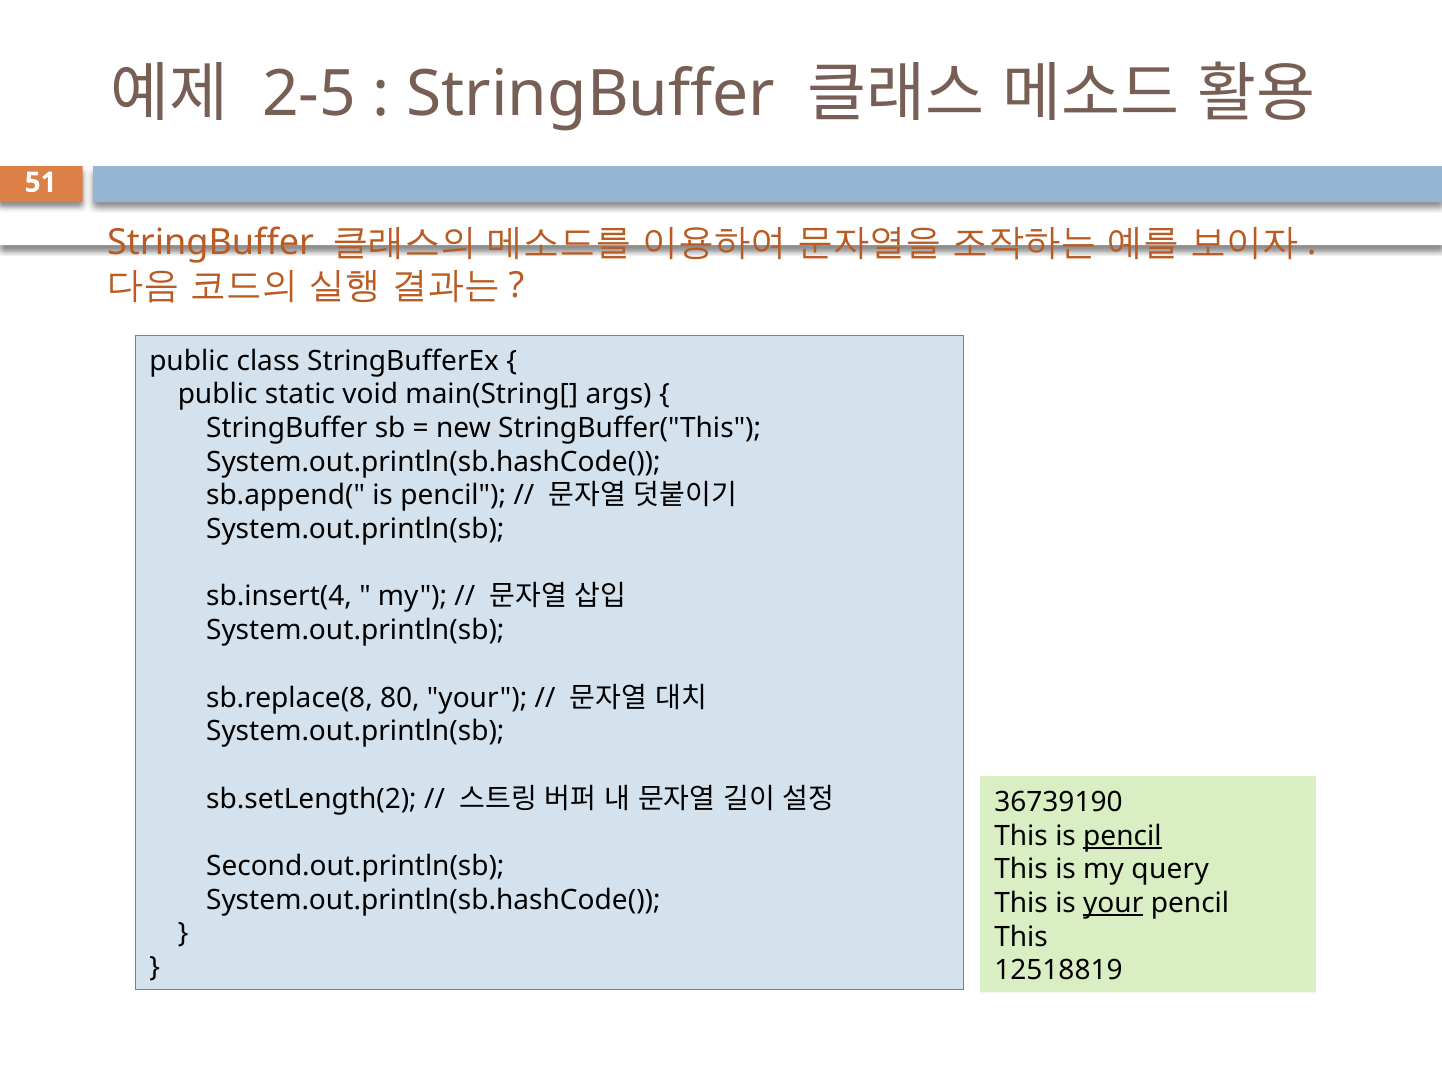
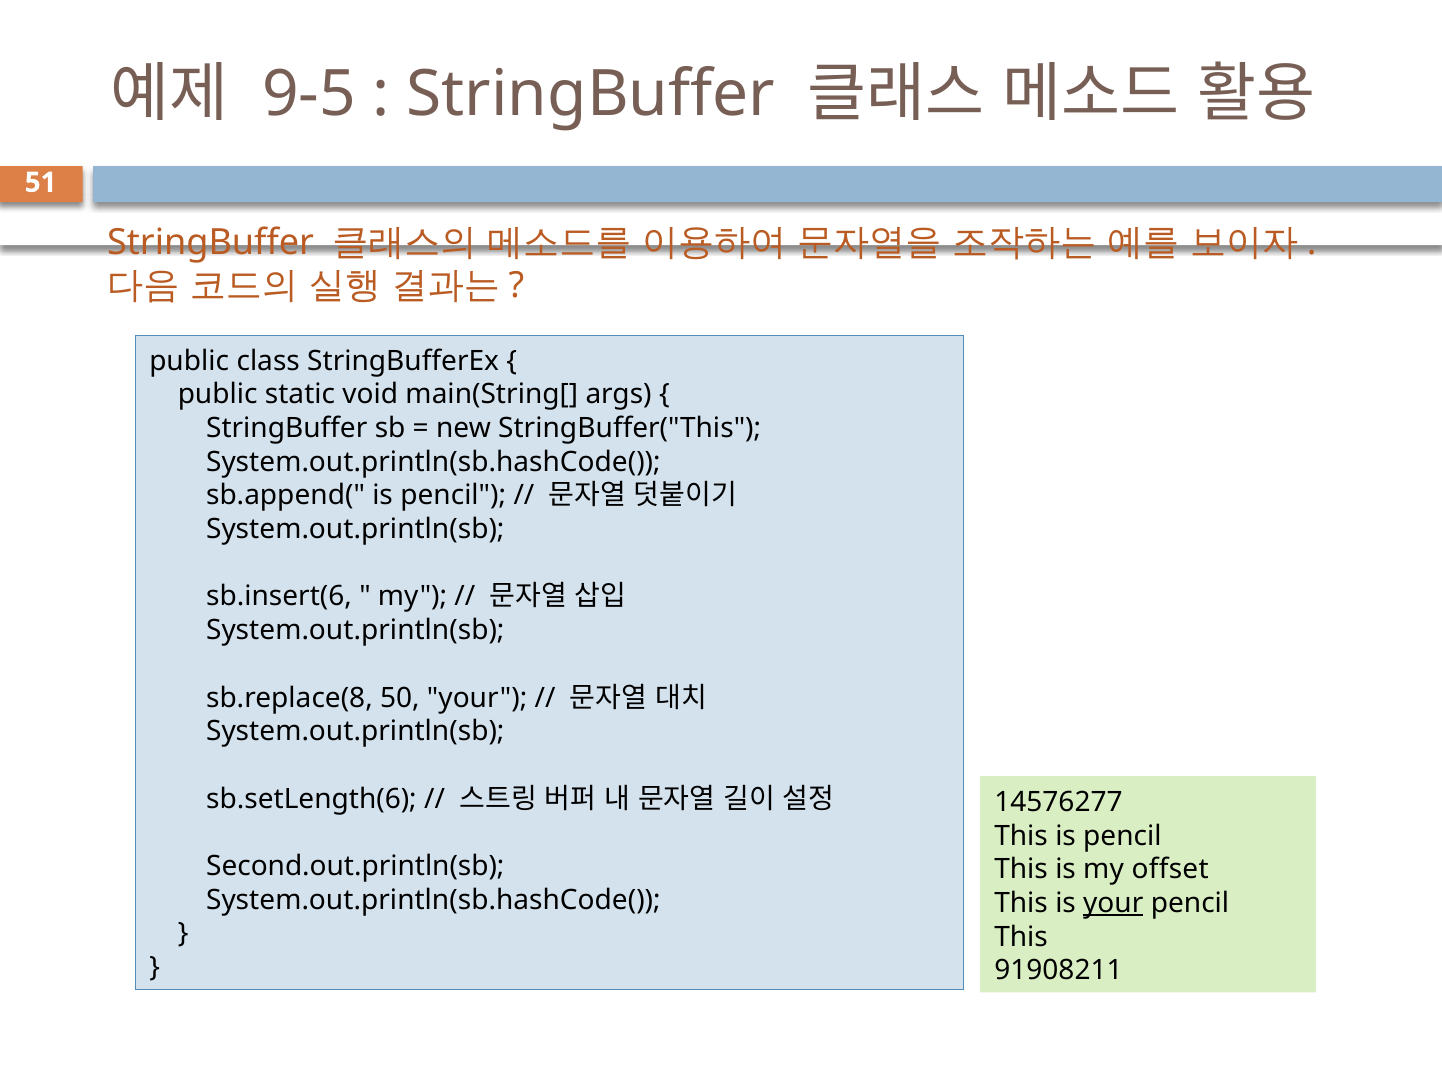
2-5: 2-5 -> 9-5 (309, 94)
sb.insert(4: sb.insert(4 -> sb.insert(6 (279, 596)
80: 80 -> 50 (400, 697)
sb.setLength(2: sb.setLength(2 -> sb.setLength(6 (311, 798)
36739190: 36739190 -> 14576277 (1058, 802)
pencil underline: present -> none (1122, 835)
query: query -> offset (1170, 869)
12518819: 12518819 -> 91908211 (1058, 970)
